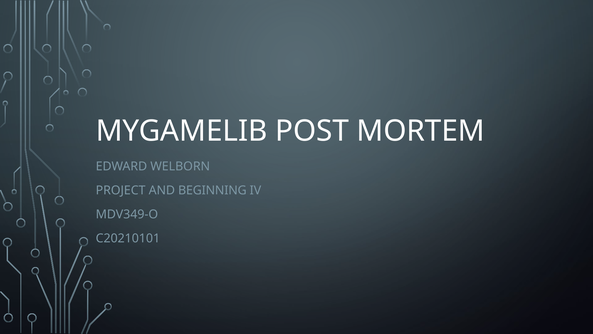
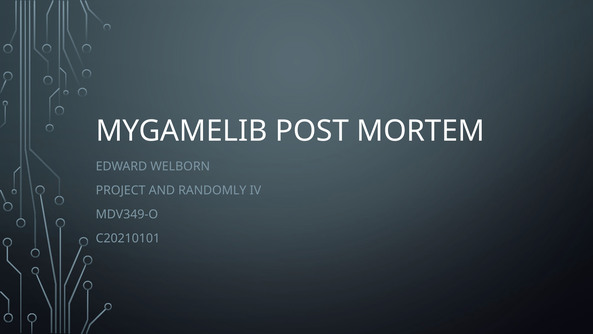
BEGINNING: BEGINNING -> RANDOMLY (212, 190)
